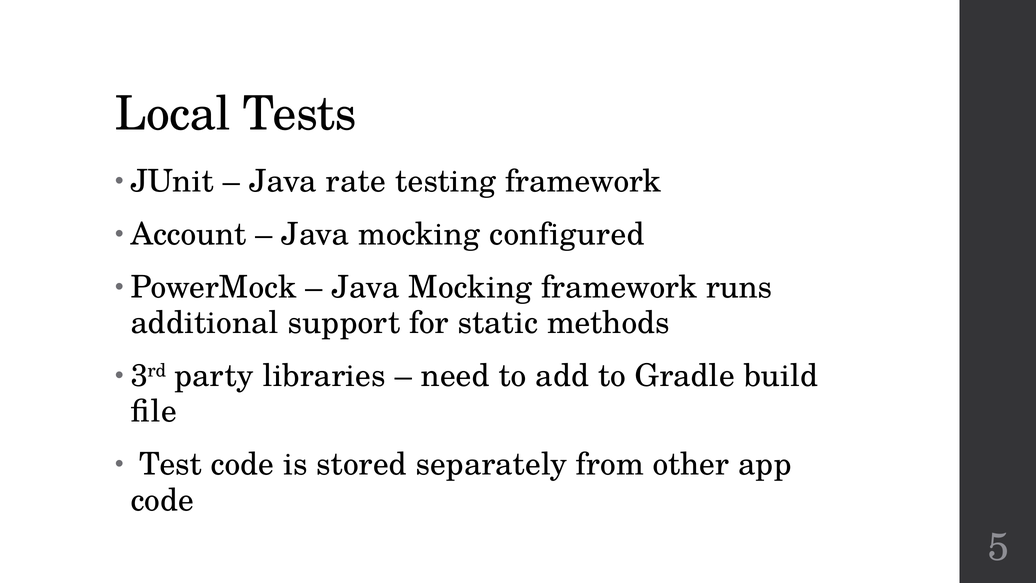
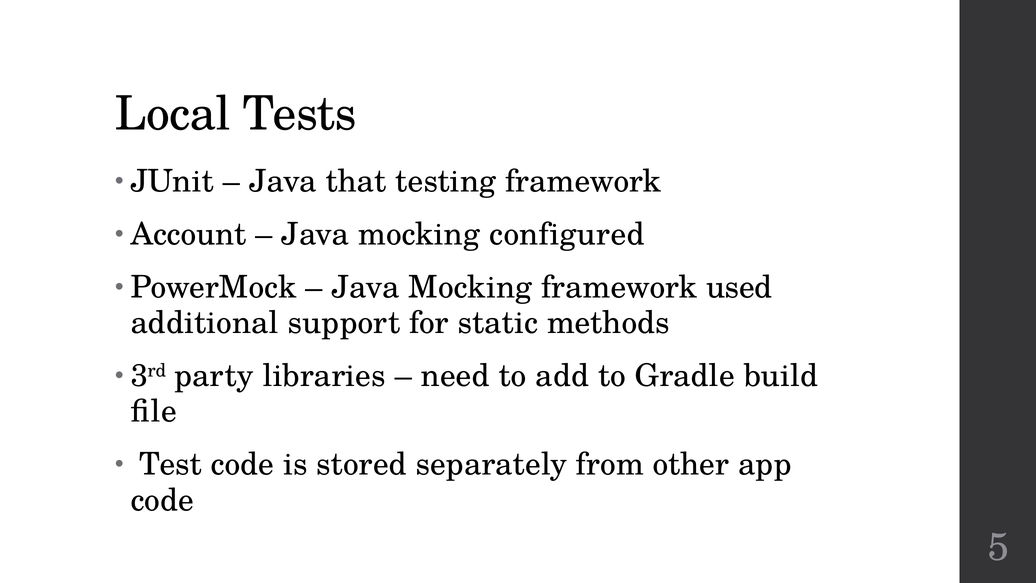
rate: rate -> that (356, 181)
runs: runs -> used (739, 287)
